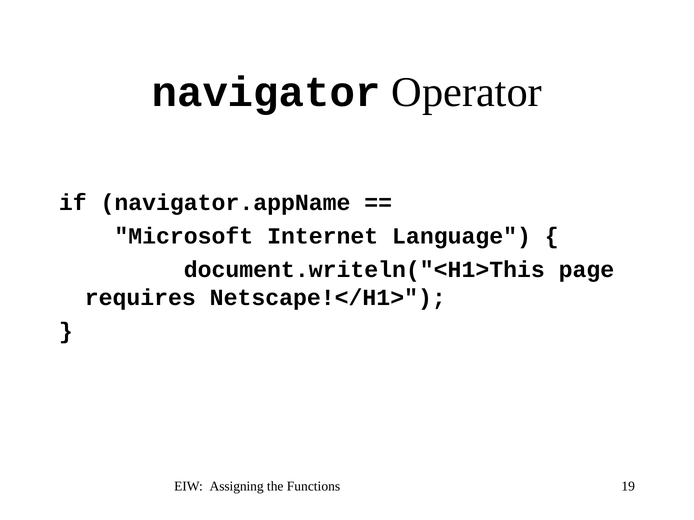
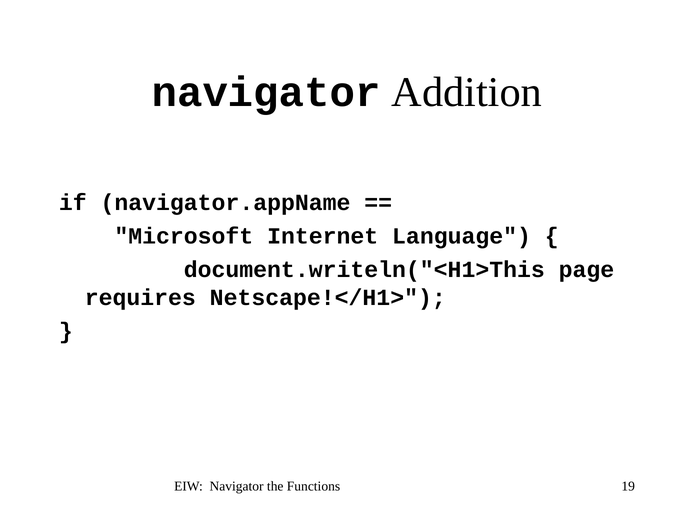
Operator: Operator -> Addition (467, 93)
EIW Assigning: Assigning -> Navigator (237, 487)
